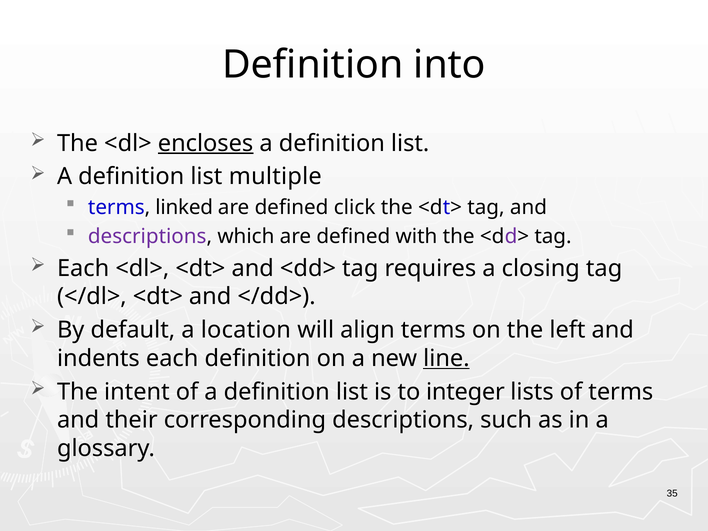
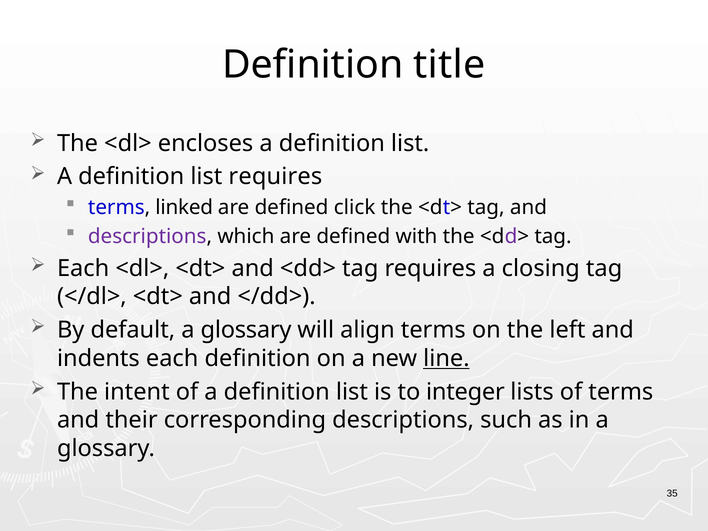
into: into -> title (449, 65)
encloses underline: present -> none (206, 143)
list multiple: multiple -> requires (275, 177)
default a location: location -> glossary (246, 330)
